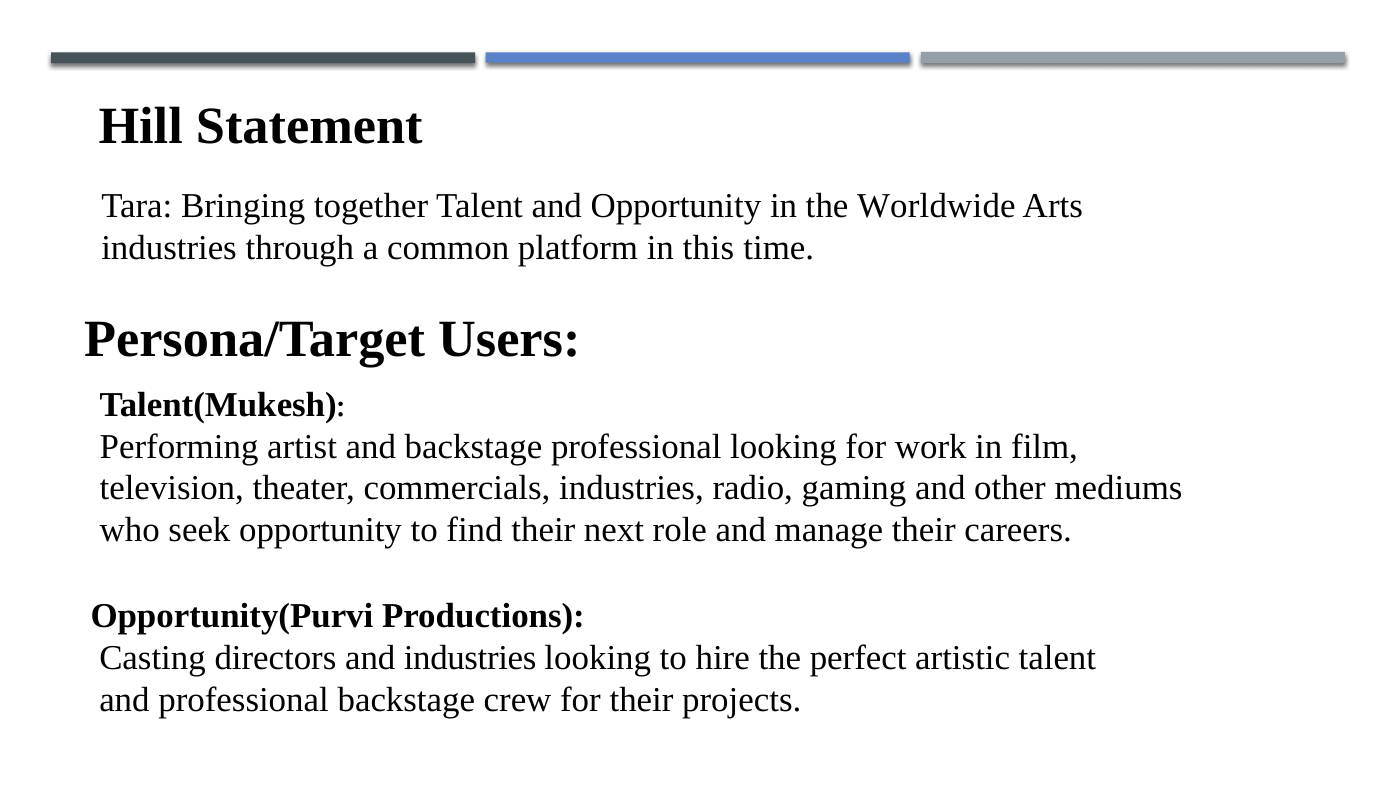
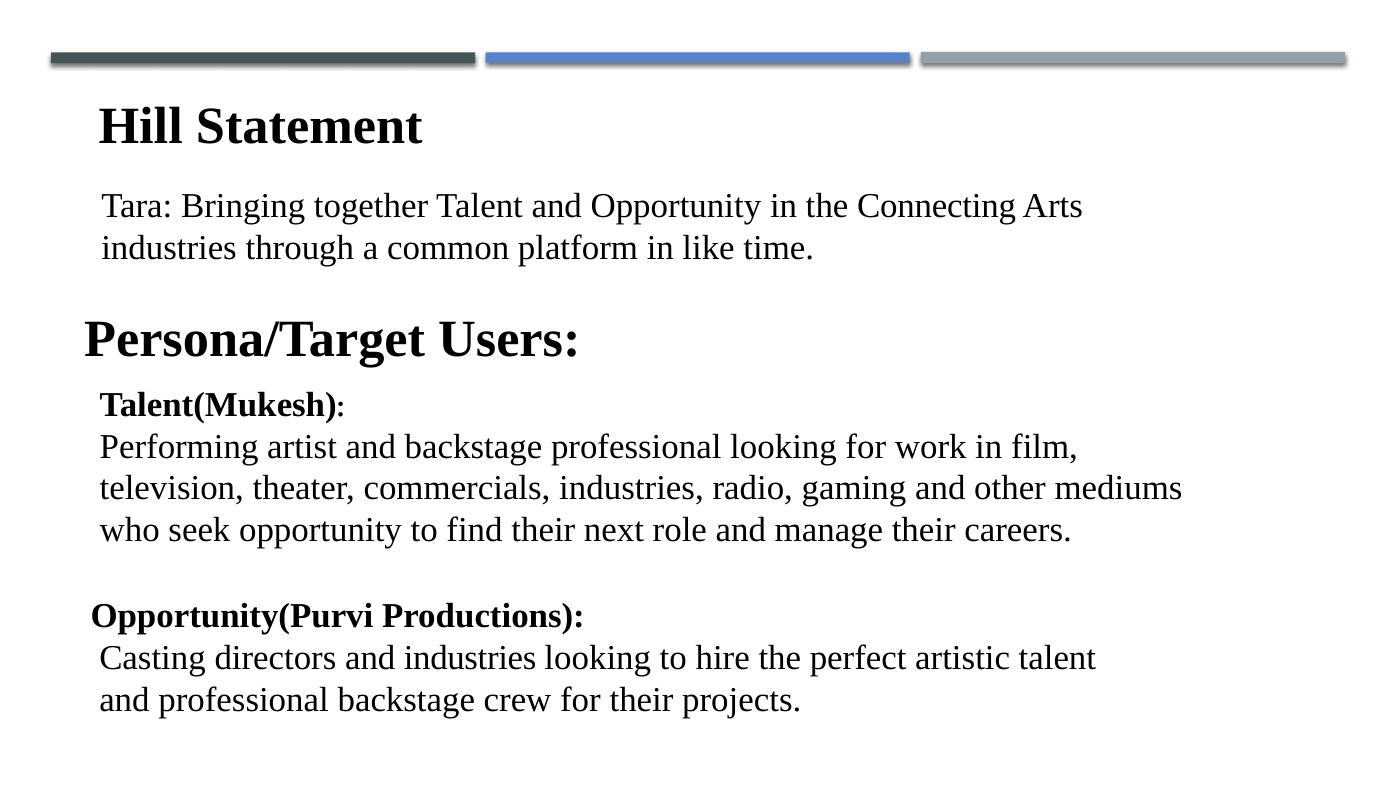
Worldwide: Worldwide -> Connecting (937, 206)
this: this -> like (709, 248)
